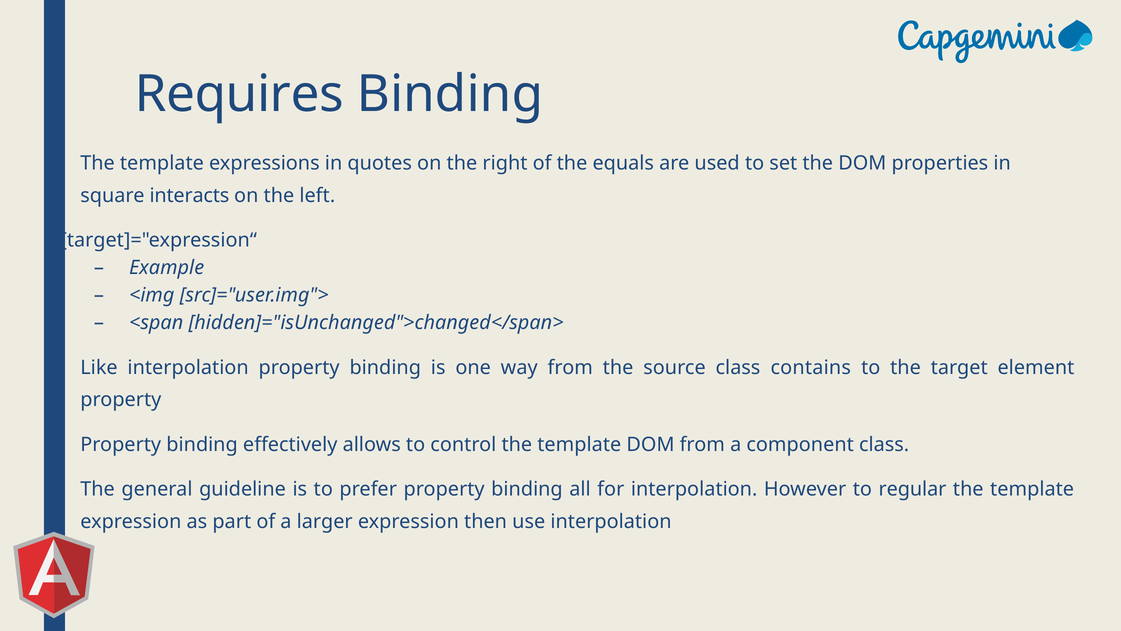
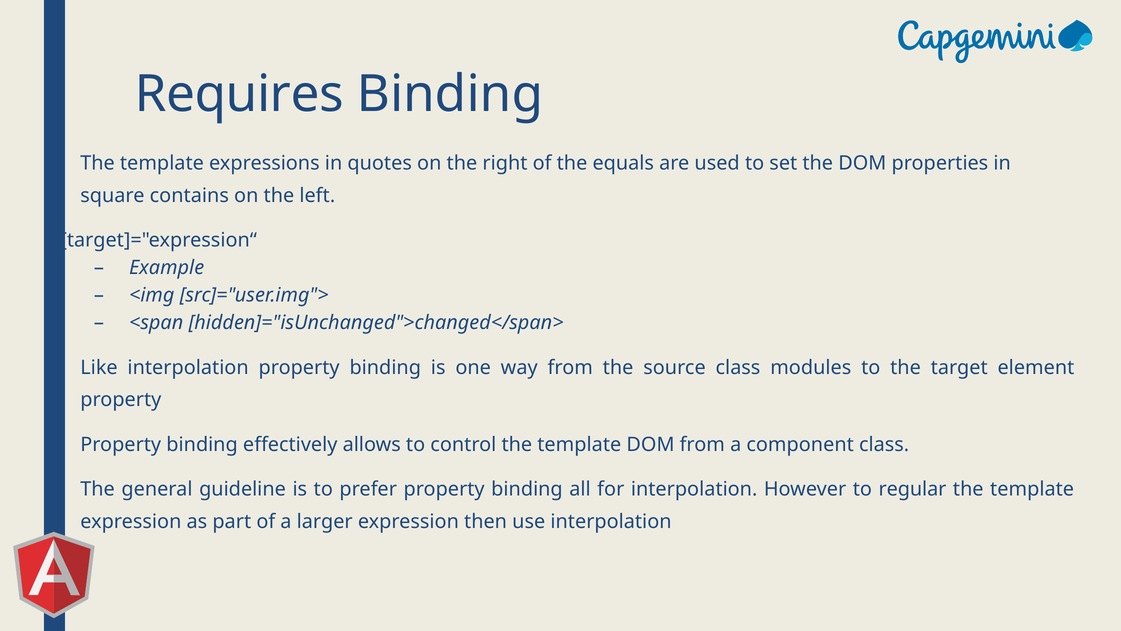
interacts: interacts -> contains (189, 195)
contains: contains -> modules (811, 367)
